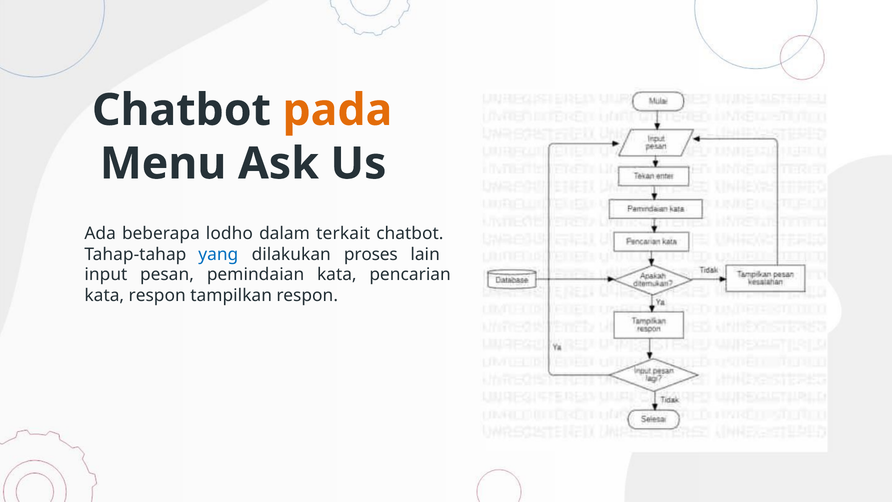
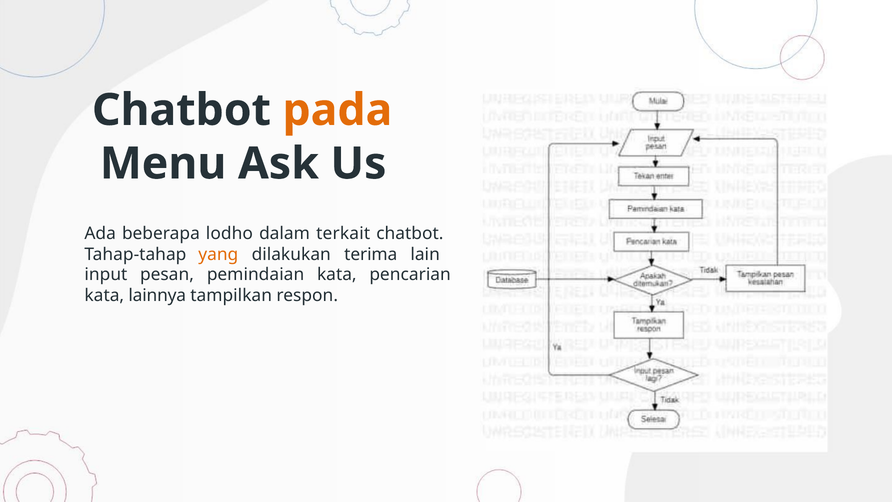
yang colour: blue -> orange (218, 254)
proses: proses -> terima (371, 254)
kata respon: respon -> lainnya (157, 295)
